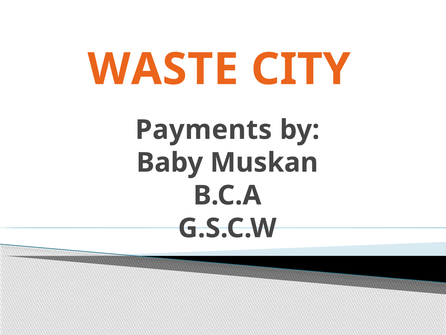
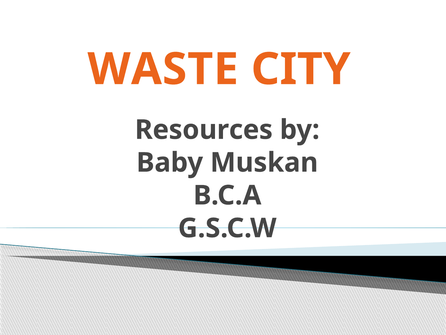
Payments: Payments -> Resources (204, 130)
